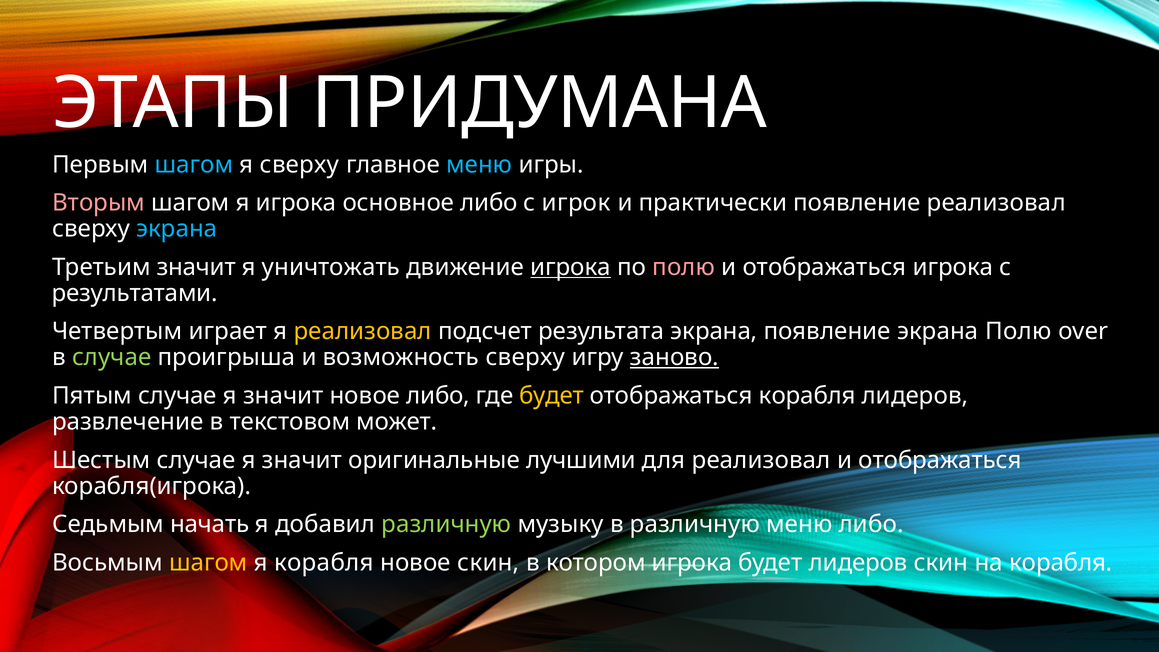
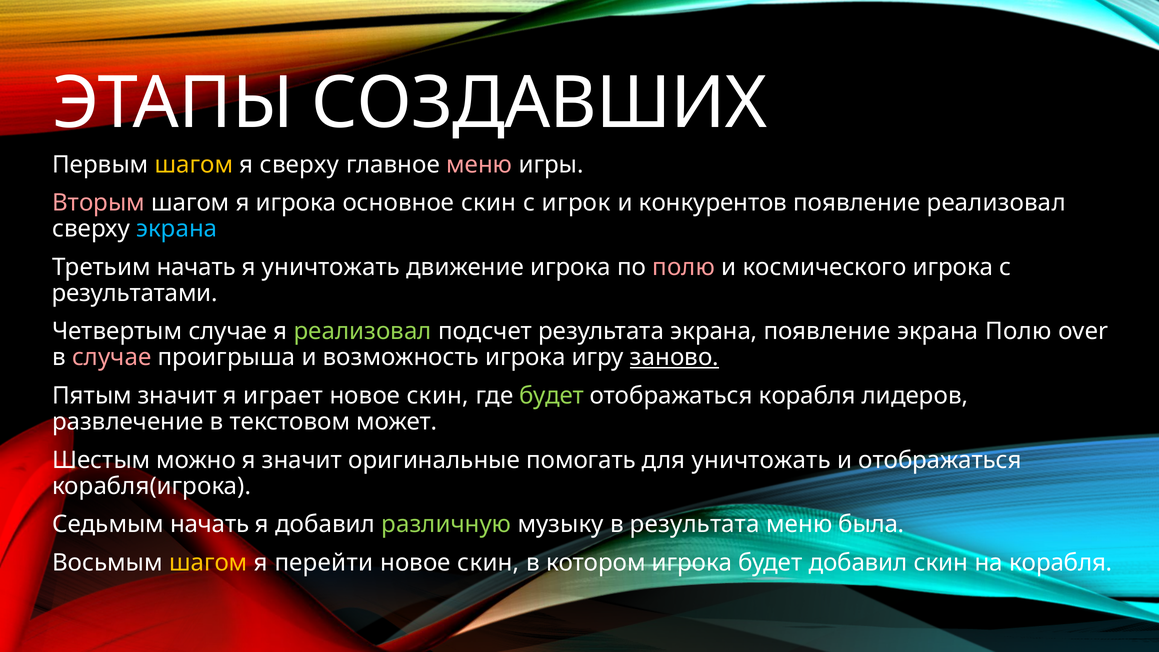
ПРИДУМАНА: ПРИДУМАНА -> СОЗДАВШИХ (539, 103)
шагом colour: light blue -> yellow (194, 165)
меню colour: light blue -> pink (479, 165)
основное либо: либо -> скин (489, 203)
практически: практически -> конкурентов (713, 203)
Третьим значит: значит -> начать (196, 267)
игрока underline: present -> none (571, 267)
отображаться: отображаться -> космического (825, 267)
Четвертым играет: играет -> случае (228, 331)
реализовал colour: yellow -> light green (363, 331)
случае colour: light green -> pink (112, 357)
возможность сверху: сверху -> игрока (525, 357)
Пятым случае: случае -> значит (178, 396)
значит: значит -> играет (283, 396)
либо: либо -> скин (438, 396)
будет colour: yellow -> light green (552, 396)
Шестым случае: случае -> можно (196, 460)
лучшими: лучшими -> помогать (581, 460)
для реализовал: реализовал -> уничтожать (761, 460)
в различную: различную -> результата (695, 524)
меню либо: либо -> была (871, 524)
я корабля: корабля -> перейти (324, 562)
будет лидеров: лидеров -> добавил (858, 562)
